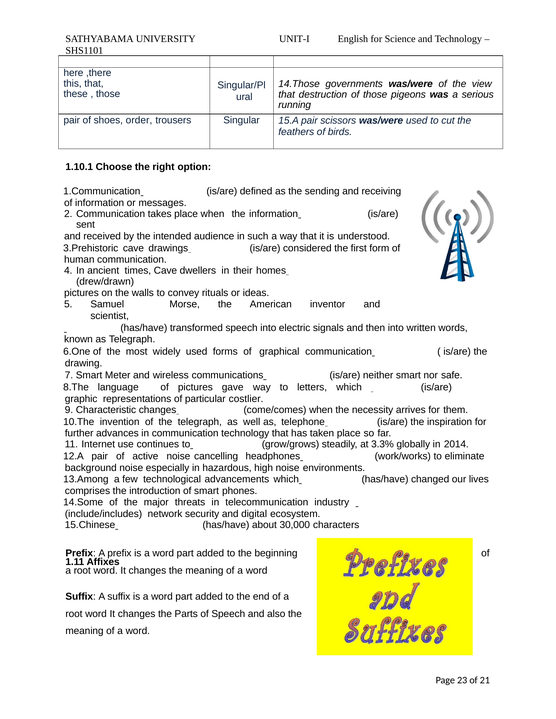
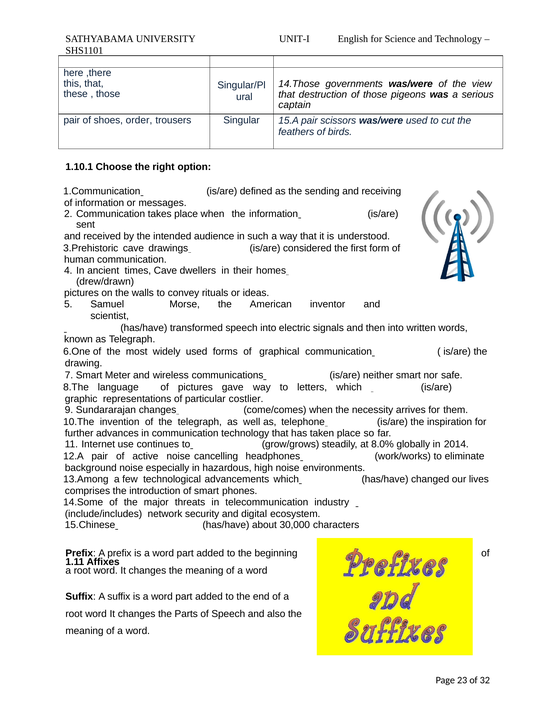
running: running -> captain (295, 105)
Characteristic: Characteristic -> Sundararajan (106, 410)
3.3%: 3.3% -> 8.0% (382, 445)
21: 21 -> 32 (485, 681)
